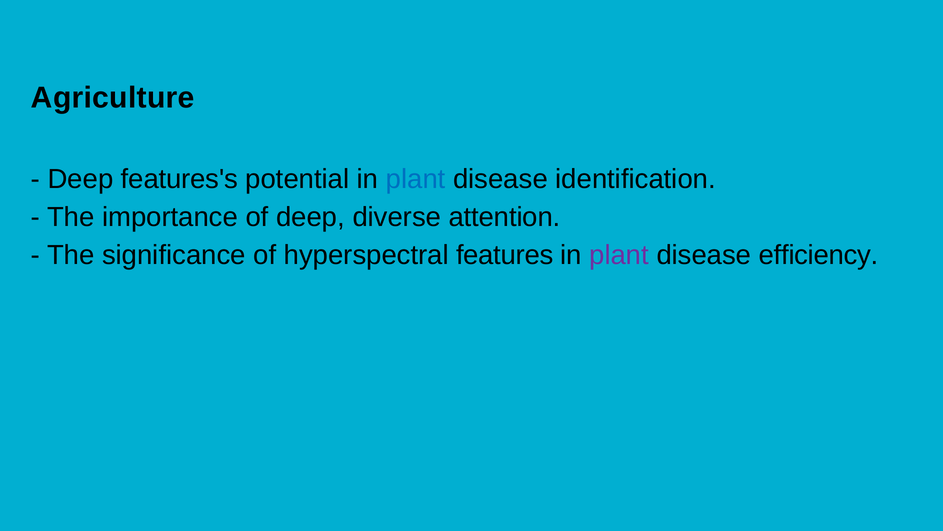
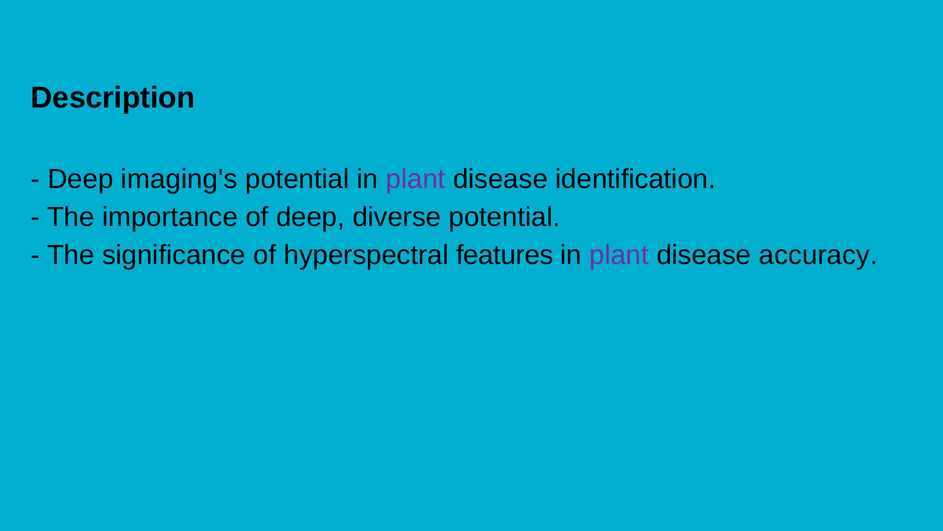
Agriculture: Agriculture -> Description (113, 98)
features's: features's -> imaging's (179, 179)
plant colour: blue -> purple (416, 179)
diverse attention: attention -> potential (504, 217)
efficiency: efficiency -> accuracy (818, 255)
